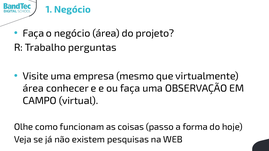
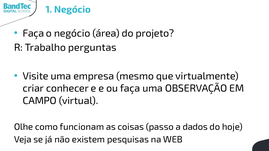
área: área -> criar (33, 89)
forma: forma -> dados (195, 127)
